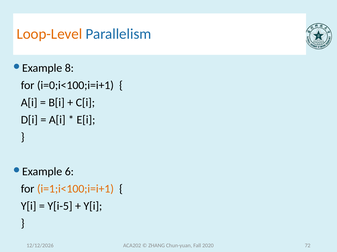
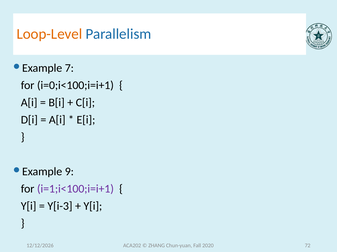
8: 8 -> 7 (69, 68)
6: 6 -> 9 (69, 172)
i=1;i<100;i=i+1 colour: orange -> purple (75, 189)
Y[i-5: Y[i-5 -> Y[i-3 (60, 207)
